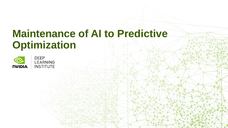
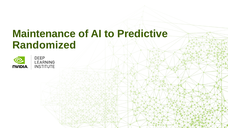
Optimization: Optimization -> Randomized (44, 45)
